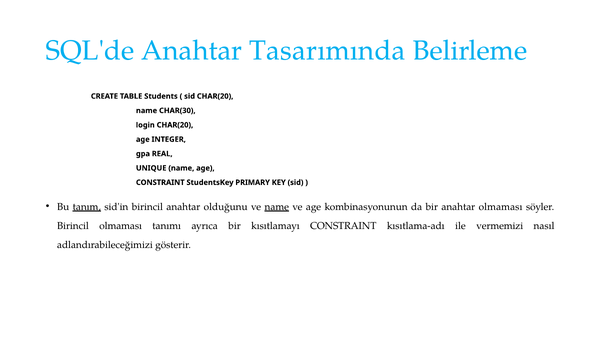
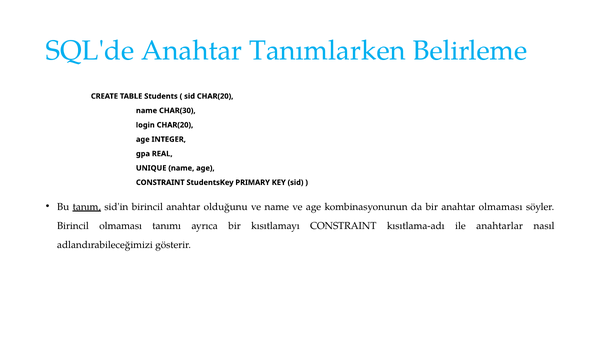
Tasarımında: Tasarımında -> Tanımlarken (327, 50)
name underline: present -> none (277, 207)
vermemizi: vermemizi -> anahtarlar (500, 226)
